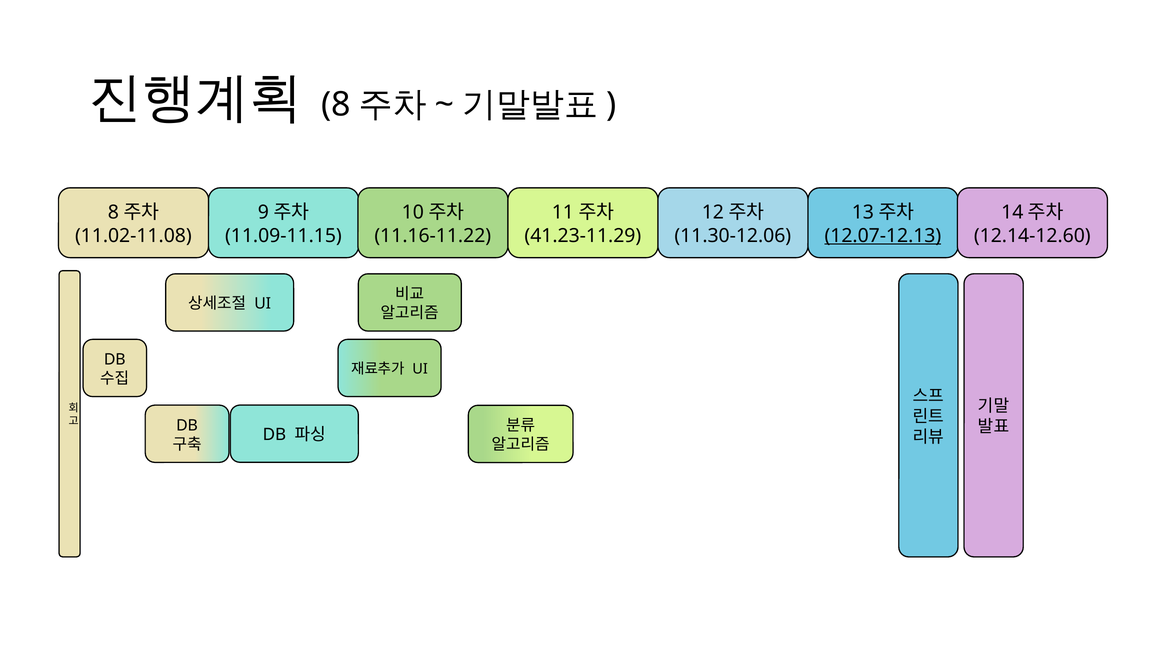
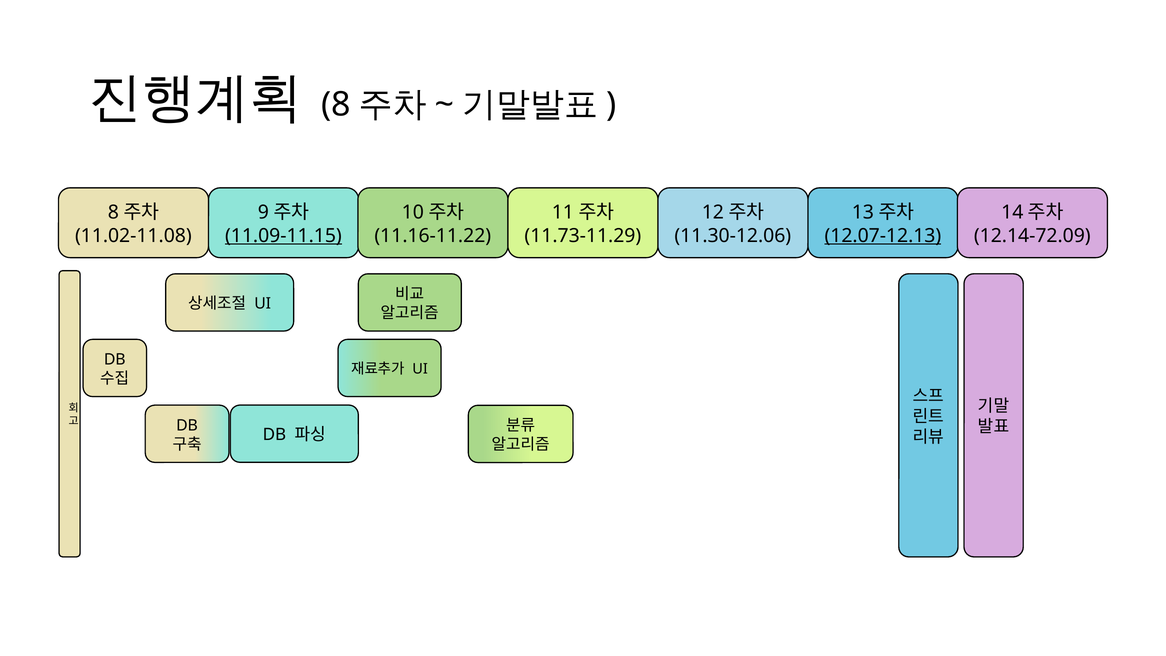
11.09-11.15 underline: none -> present (283, 236)
41.23-11.29: 41.23-11.29 -> 11.73-11.29 (583, 236)
12.14-12.60: 12.14-12.60 -> 12.14-72.09 (1032, 236)
